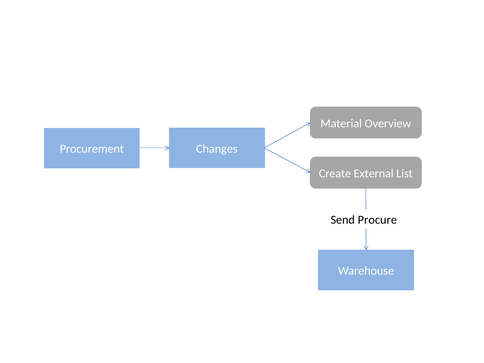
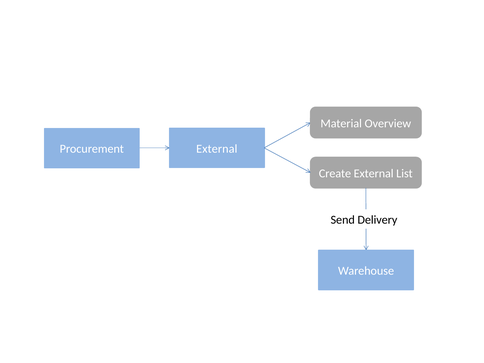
Changes: Changes -> External (217, 149)
Procure: Procure -> Delivery (377, 220)
